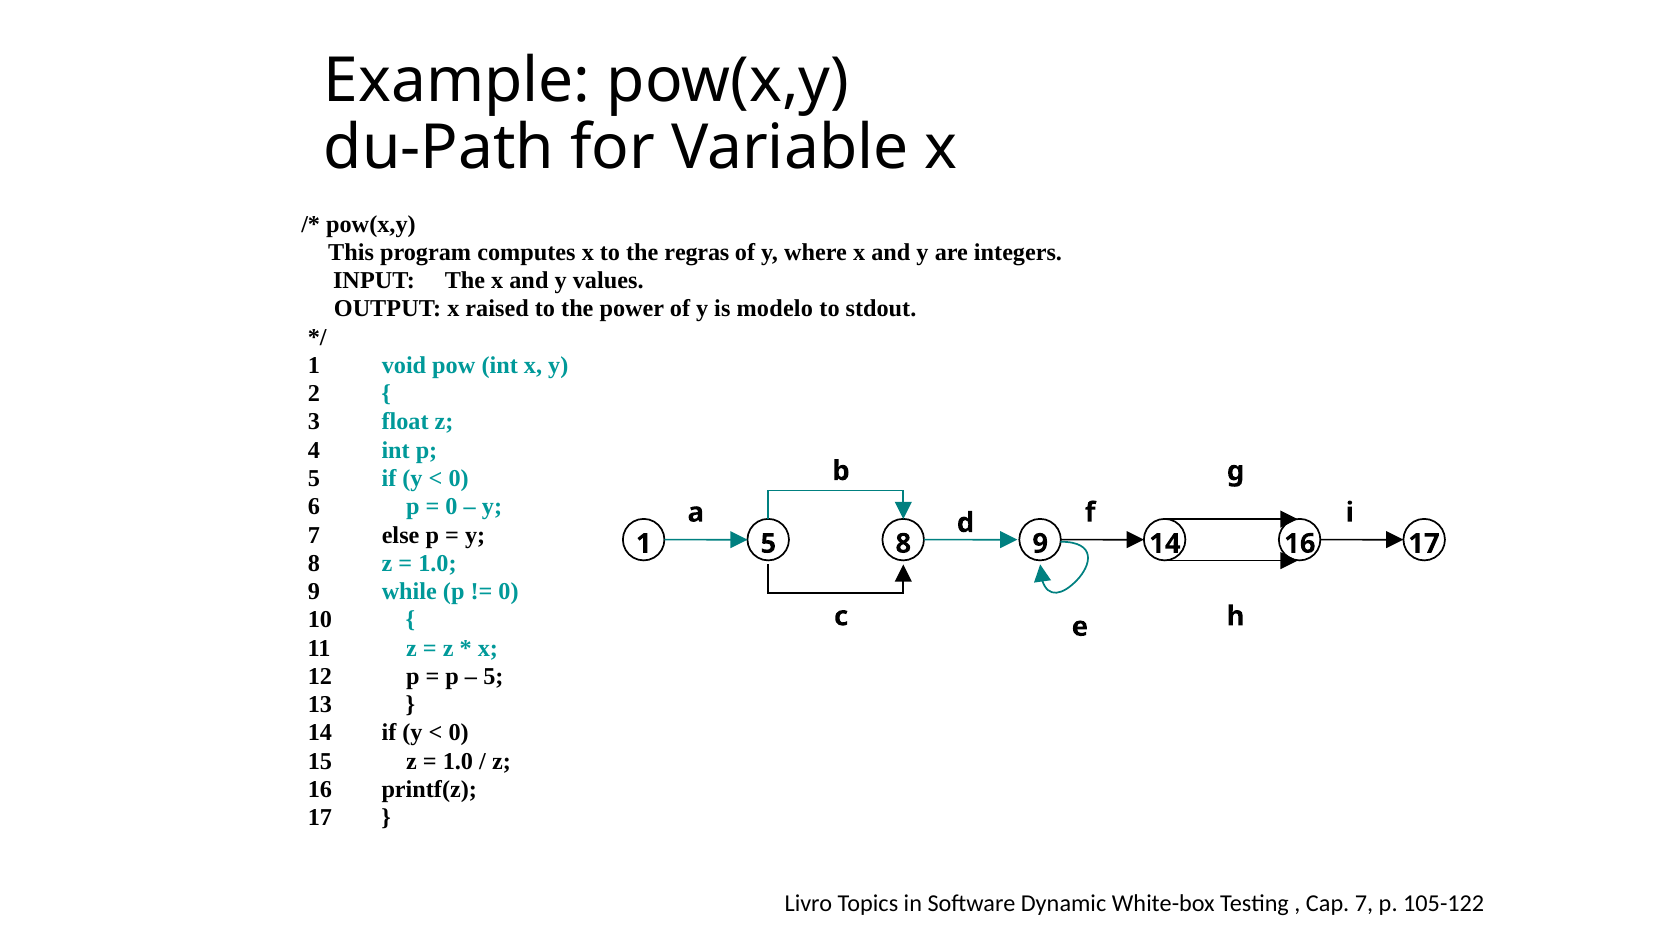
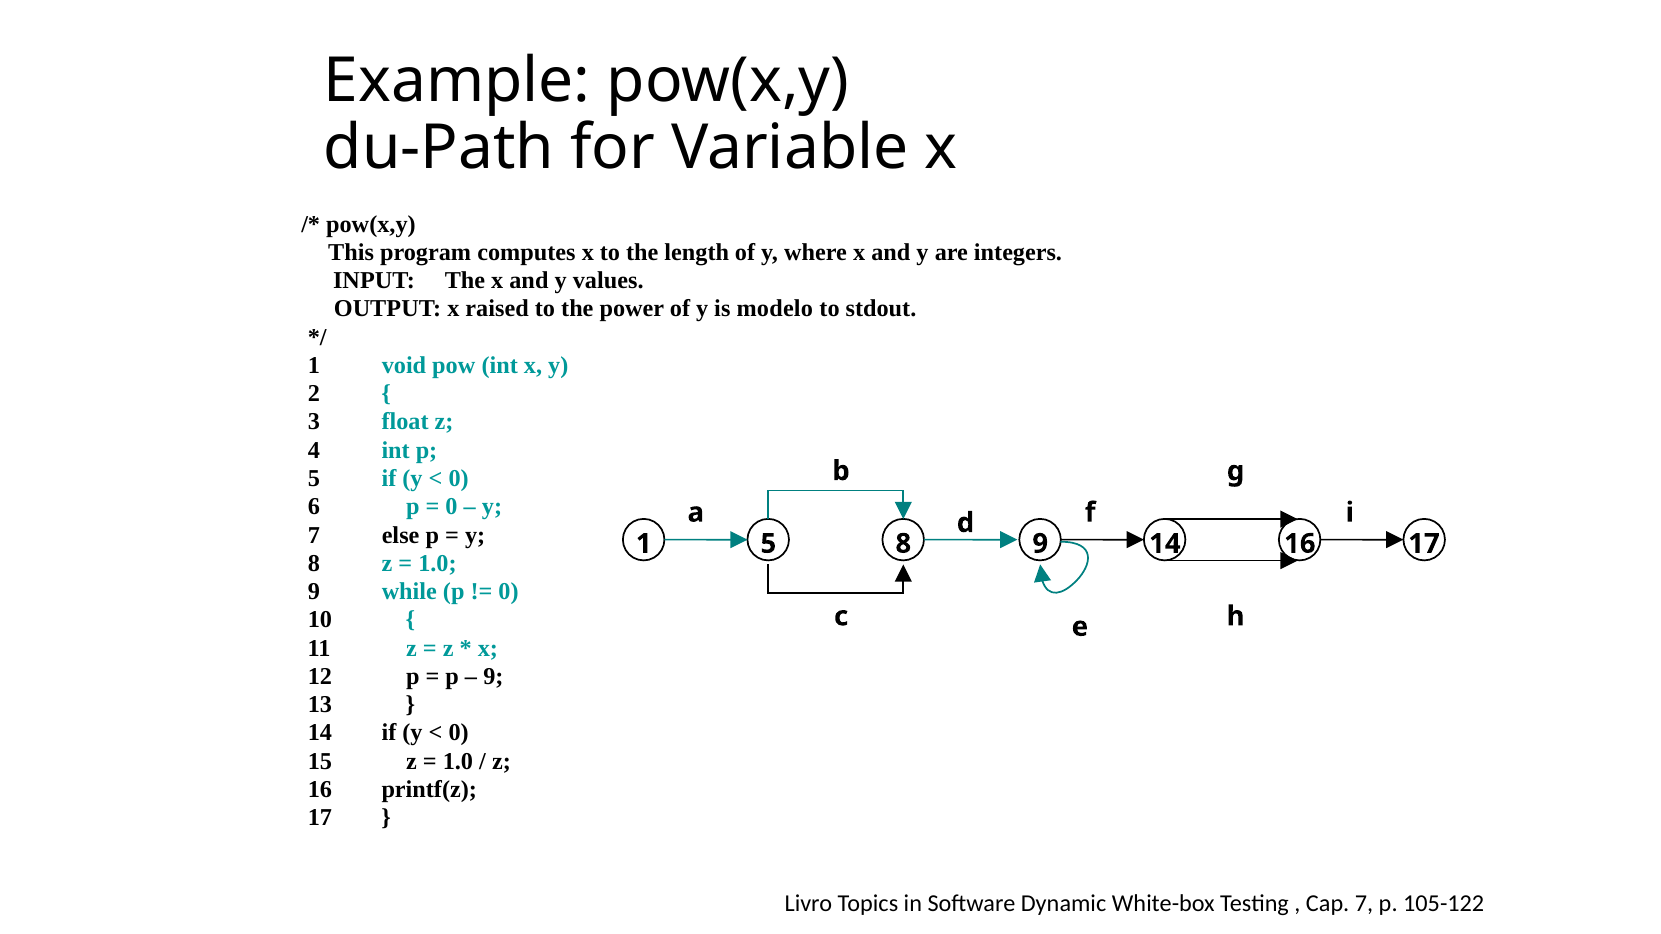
regras: regras -> length (697, 253)
5: 5 -> 9 (493, 677)
